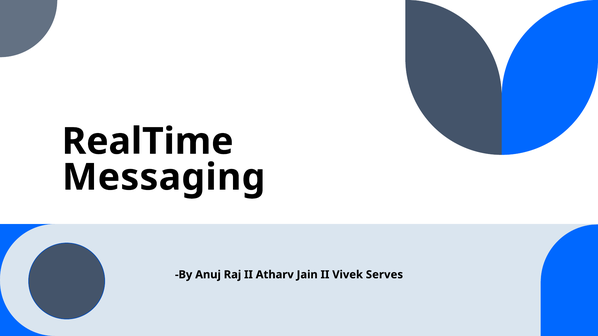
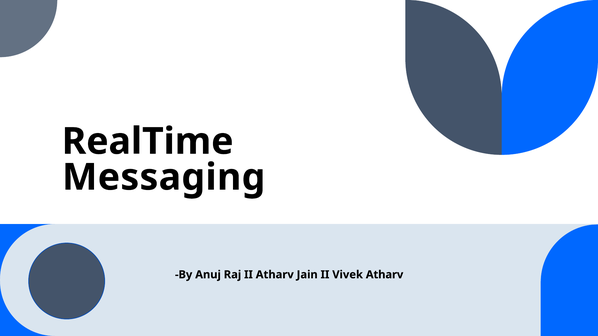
Vivek Serves: Serves -> Atharv (385, 275)
